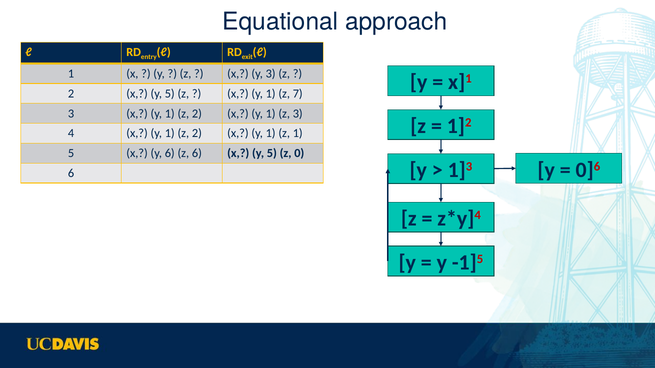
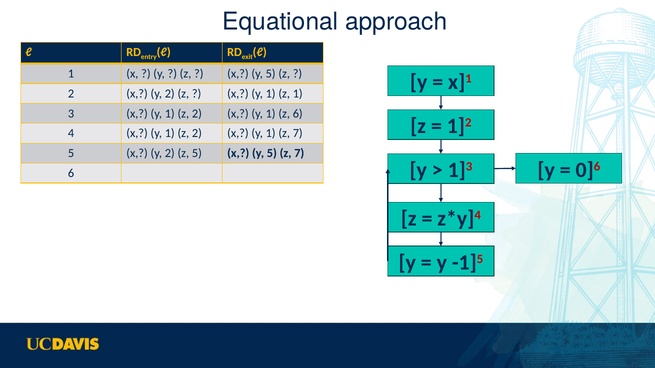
3: 3 -> 5 (271, 74)
2 x y 5: 5 -> 2 (170, 94)
z 7: 7 -> 1 (298, 94)
z 3: 3 -> 6 (298, 114)
1 z 1: 1 -> 7 (298, 134)
5 x y 6: 6 -> 2 (170, 153)
z 6: 6 -> 5 (197, 153)
5 z 0: 0 -> 7 (299, 153)
